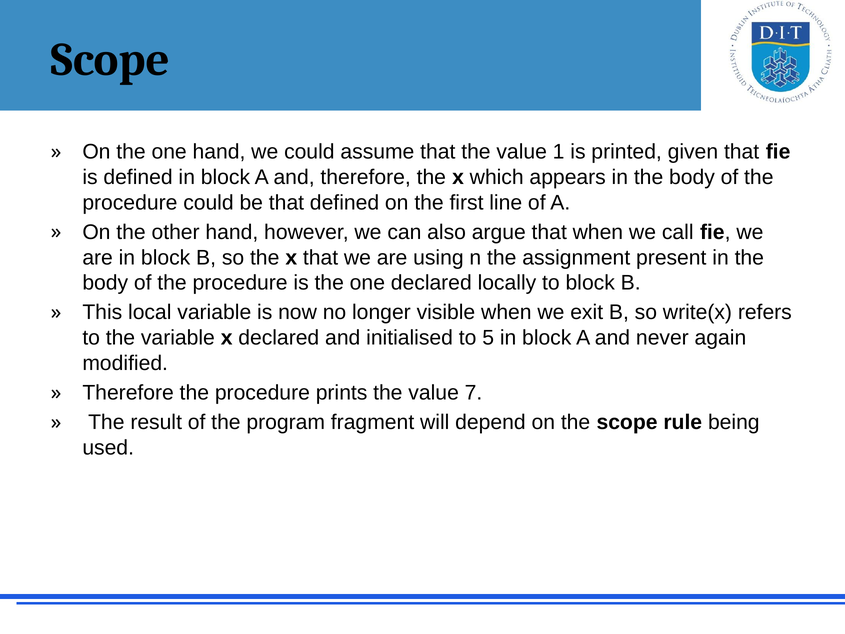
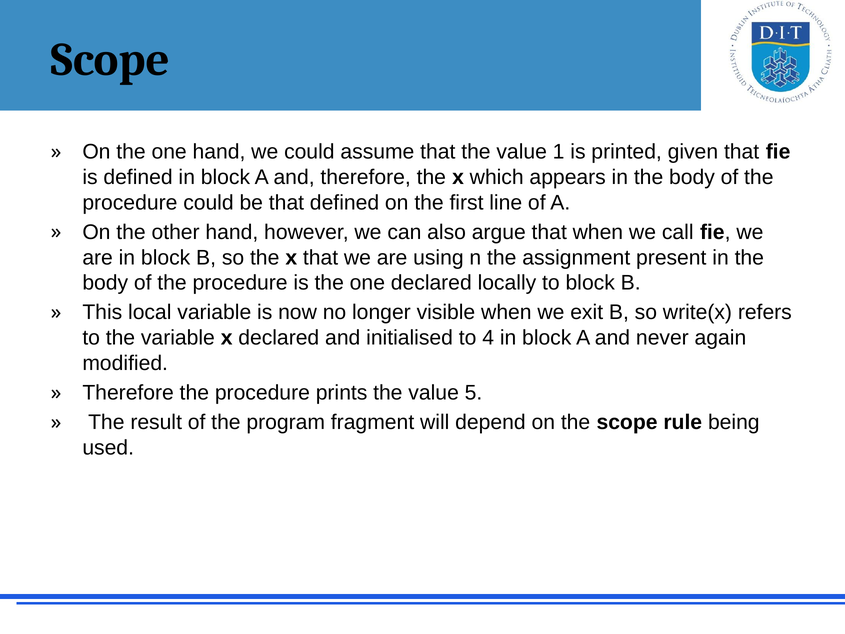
5: 5 -> 4 (488, 338)
7: 7 -> 5 (474, 393)
